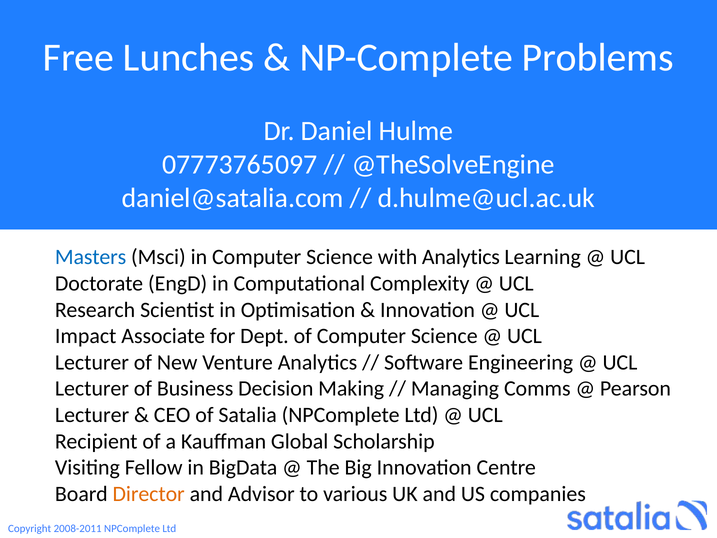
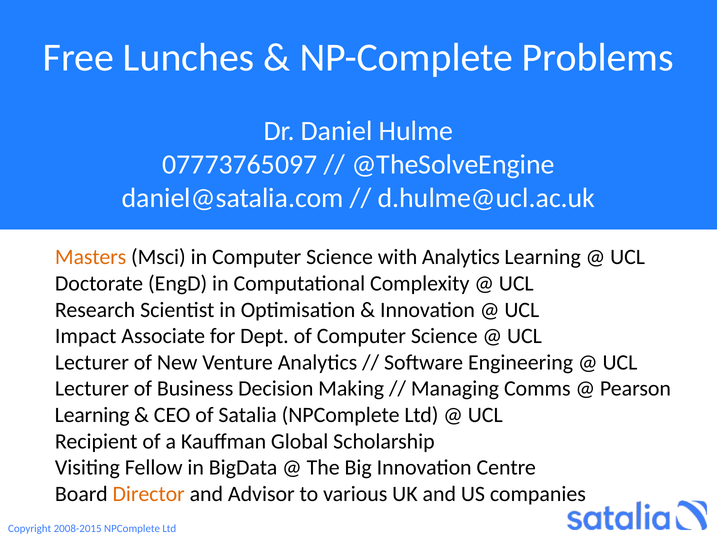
Masters colour: blue -> orange (91, 257)
Lecturer: Lecturer -> Learning (92, 415)
2008-2011: 2008-2011 -> 2008-2015 (78, 528)
